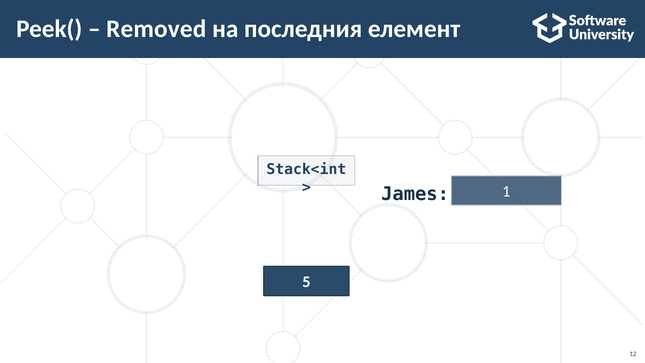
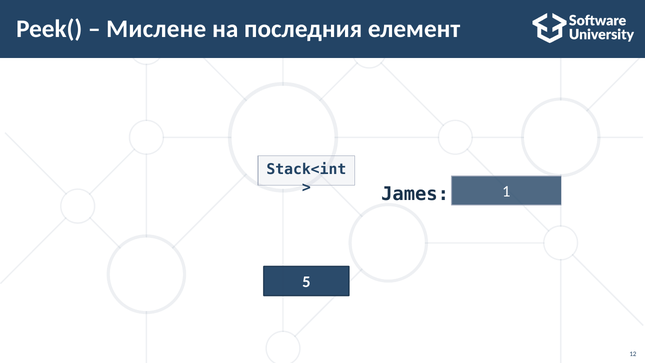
Removed: Removed -> Мислене (156, 29)
